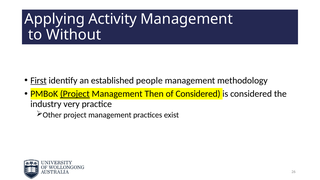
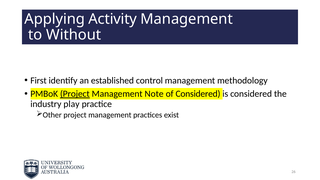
First underline: present -> none (39, 80)
people: people -> control (149, 80)
Then: Then -> Note (154, 94)
very: very -> play (71, 104)
